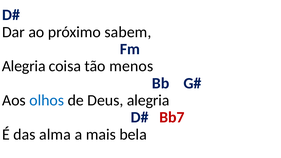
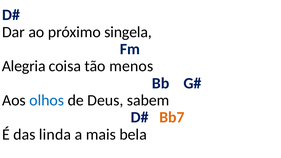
sabem: sabem -> singela (128, 32)
Deus alegria: alegria -> sabem (148, 100)
Bb7 colour: red -> orange (172, 117)
alma: alma -> linda (55, 134)
